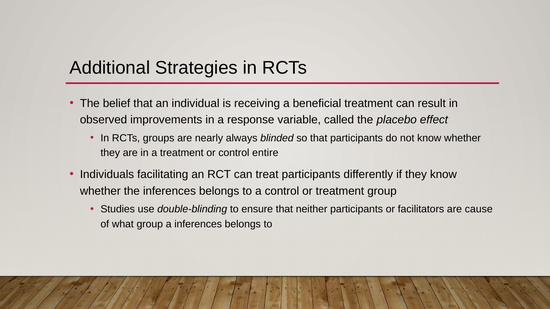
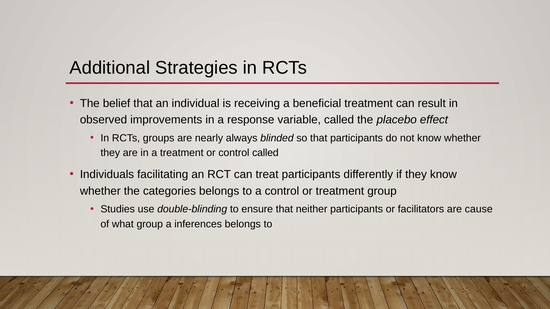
control entire: entire -> called (265, 153)
the inferences: inferences -> categories (169, 191)
